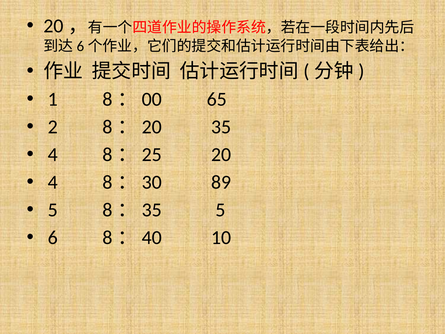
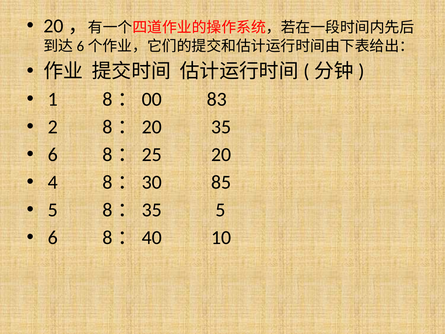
65: 65 -> 83 (217, 99)
4: 4 -> 6 (53, 154)
89: 89 -> 85 (221, 182)
